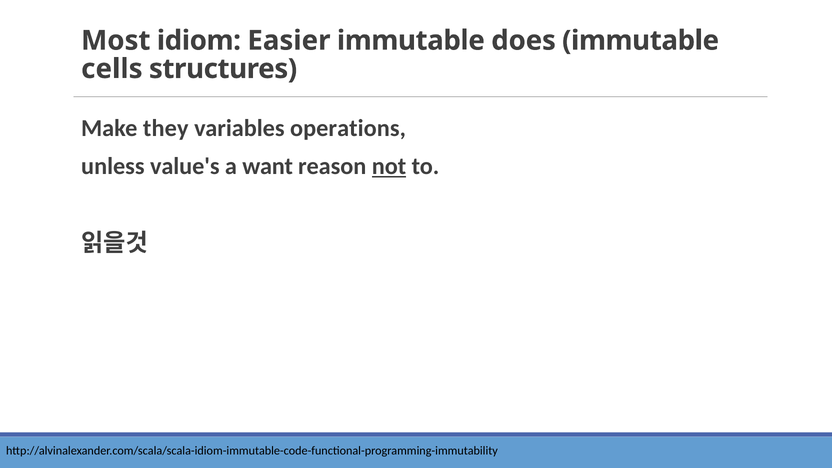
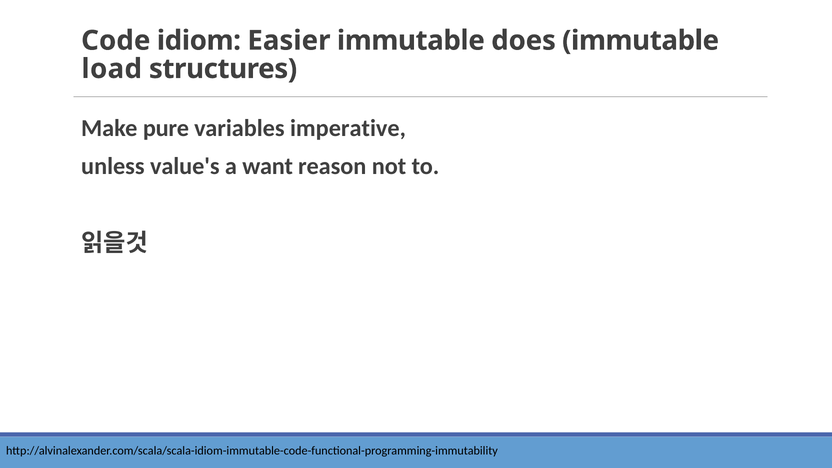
Most: Most -> Code (116, 41)
cells: cells -> load (112, 69)
they: they -> pure (166, 128)
operations: operations -> imperative (348, 128)
not underline: present -> none (389, 166)
